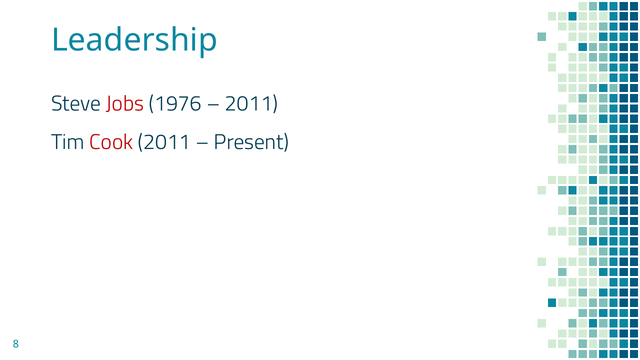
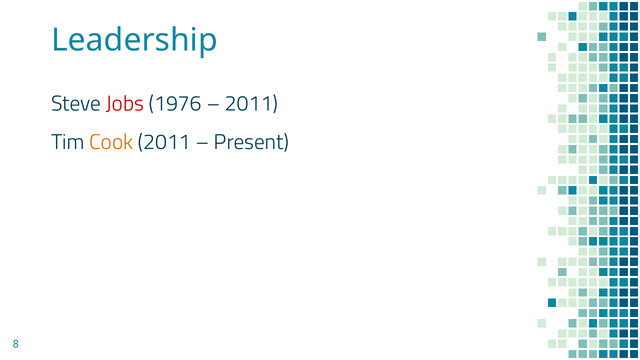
Cook colour: red -> orange (111, 142)
